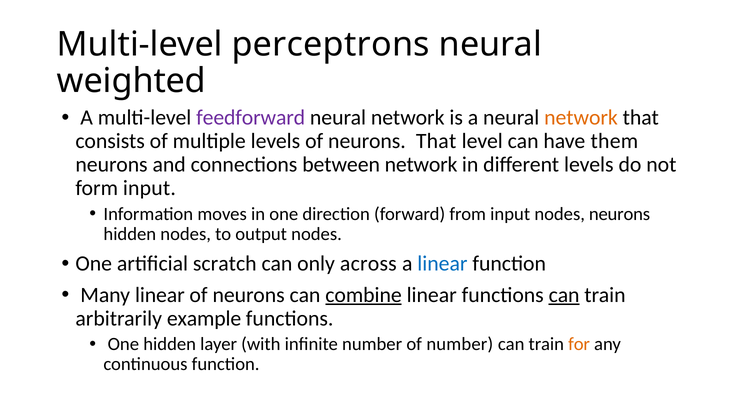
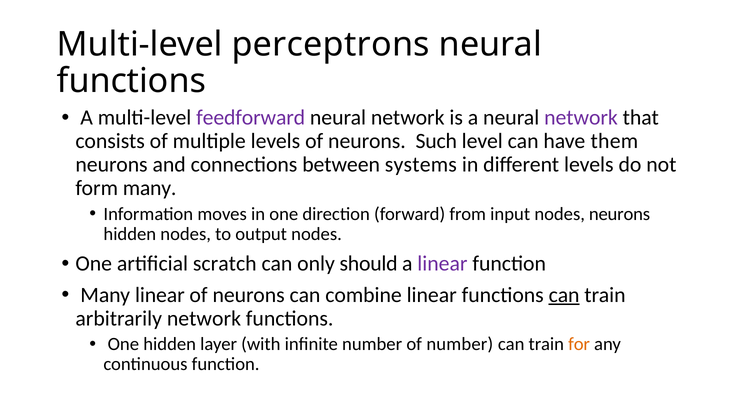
weighted: weighted -> functions (131, 81)
network colour: orange -> purple (581, 118)
neurons That: That -> Such (436, 141)
between network: network -> systems (421, 165)
form input: input -> many (150, 188)
across: across -> should (369, 263)
linear colour: blue -> purple (442, 263)
combine underline: present -> none (364, 295)
arbitrarily example: example -> network (204, 318)
